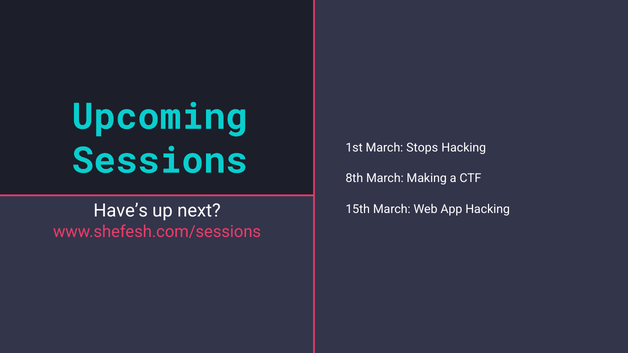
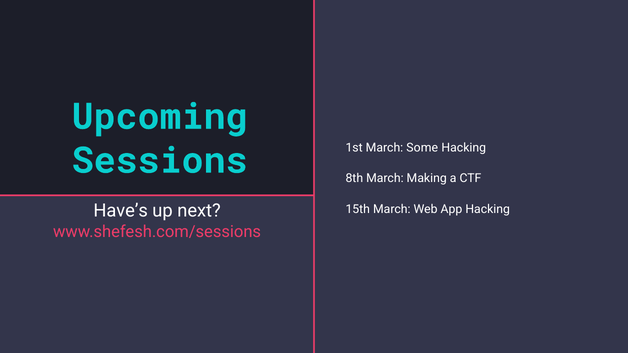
Stops: Stops -> Some (422, 148)
